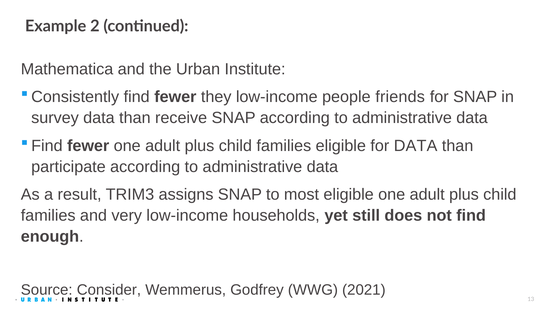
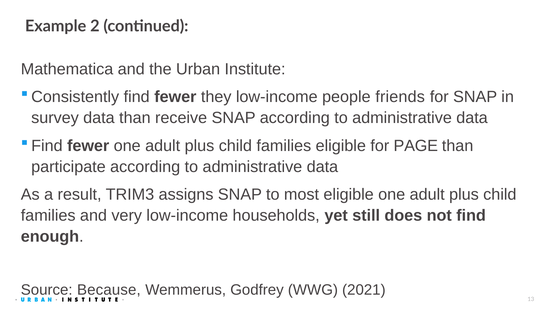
for DATA: DATA -> PAGE (416, 146)
Consider: Consider -> Because (109, 290)
